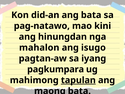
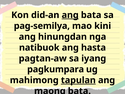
ang underline: none -> present (70, 15)
pag-natawo: pag-natawo -> pag-semilya (42, 26)
mahalon: mahalon -> natibuok (39, 47)
isugo: isugo -> hasta (94, 47)
